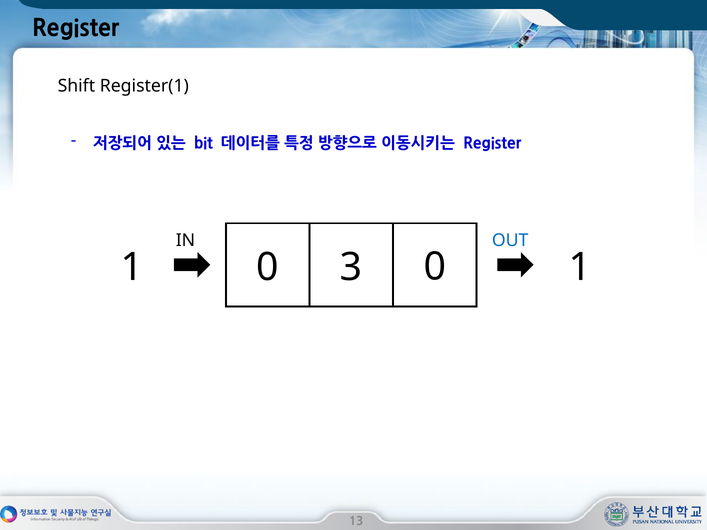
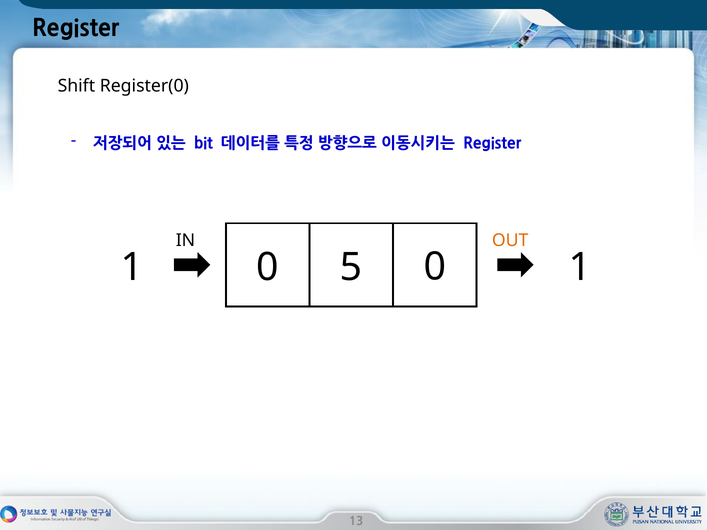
Register(1: Register(1 -> Register(0 (144, 86)
OUT colour: blue -> orange (510, 240)
3: 3 -> 5 (351, 268)
